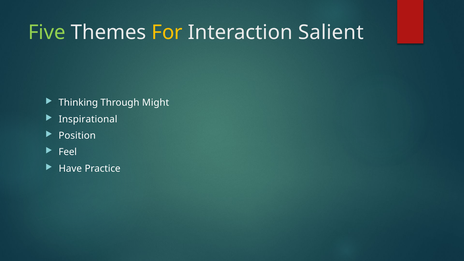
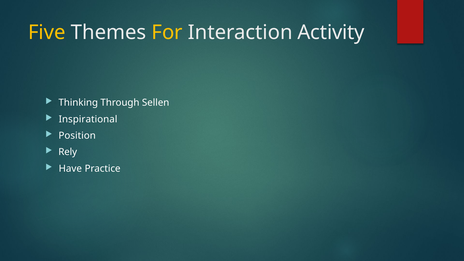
Five colour: light green -> yellow (47, 33)
Salient: Salient -> Activity (331, 33)
Might: Might -> Sellen (156, 103)
Feel: Feel -> Rely (68, 152)
